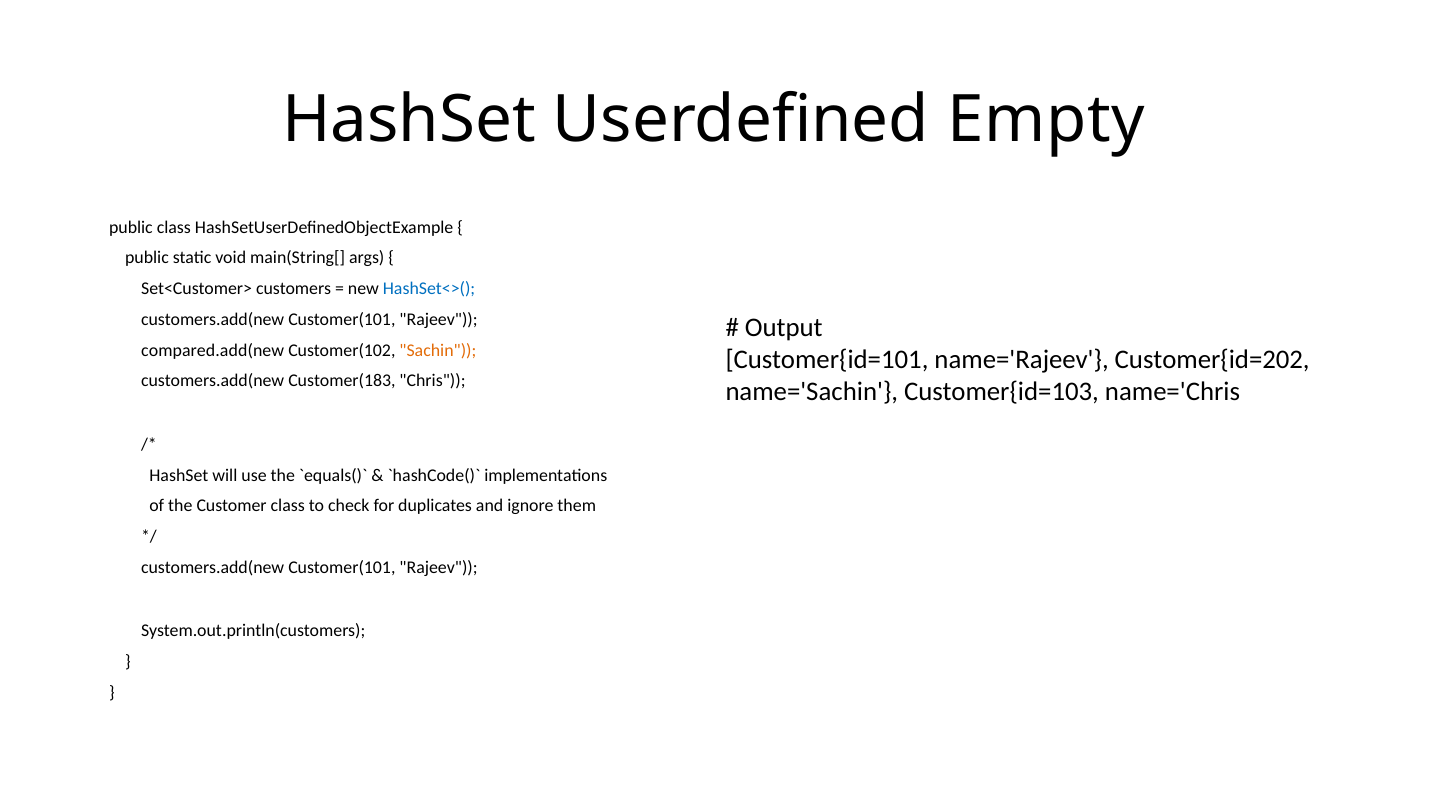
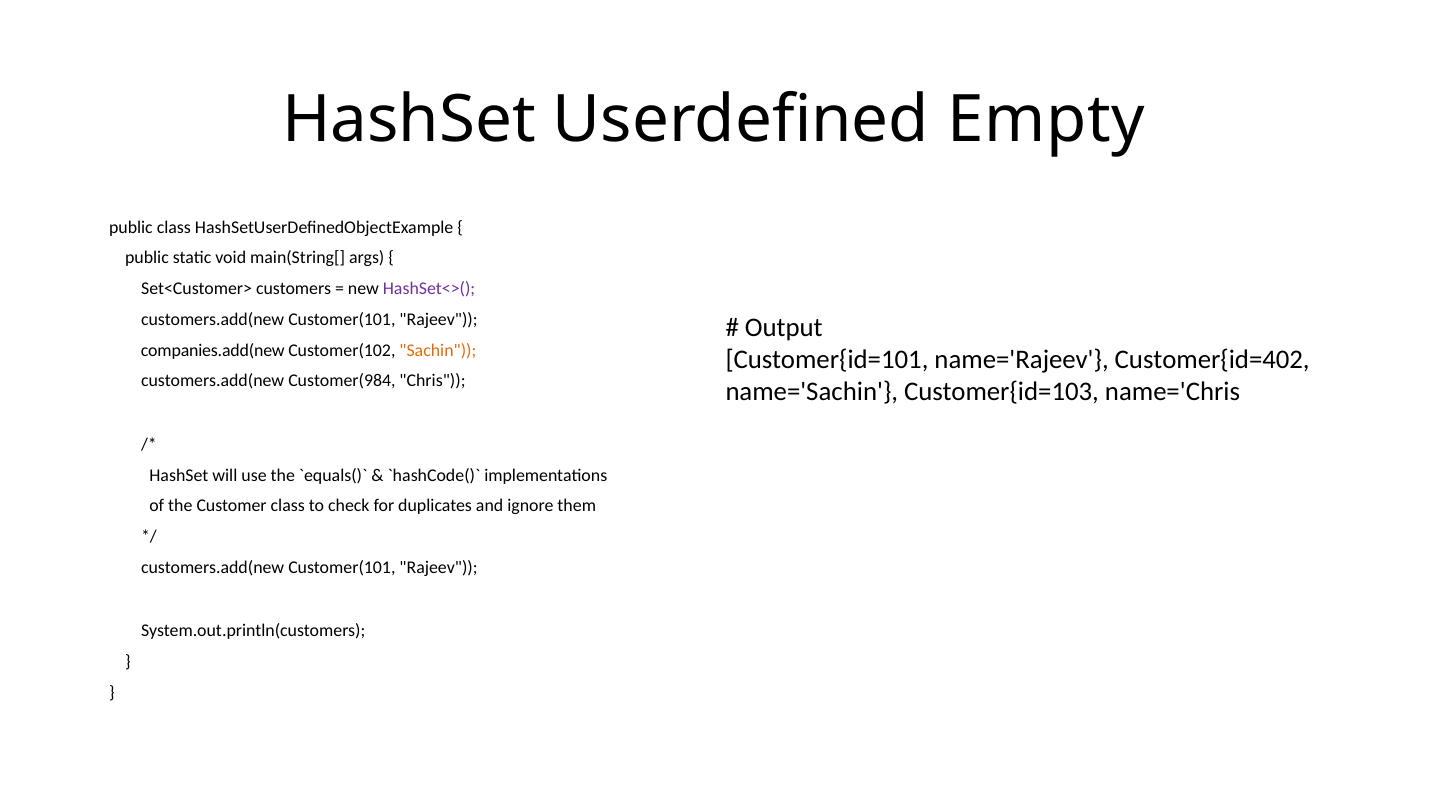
HashSet<>( colour: blue -> purple (429, 289)
compared.add(new: compared.add(new -> companies.add(new (213, 350)
Customer{id=202: Customer{id=202 -> Customer{id=402 (1212, 360)
Customer(183: Customer(183 -> Customer(984 (342, 381)
